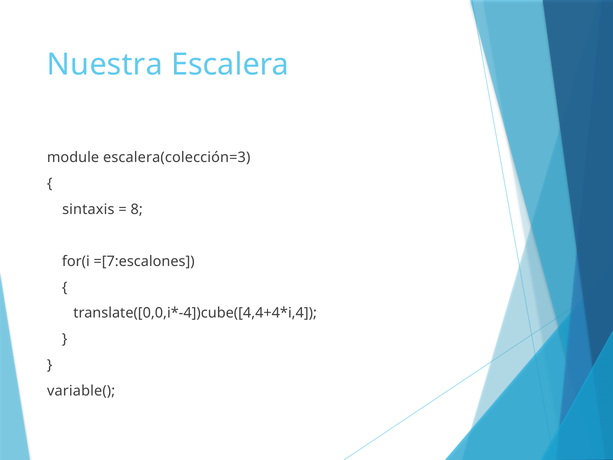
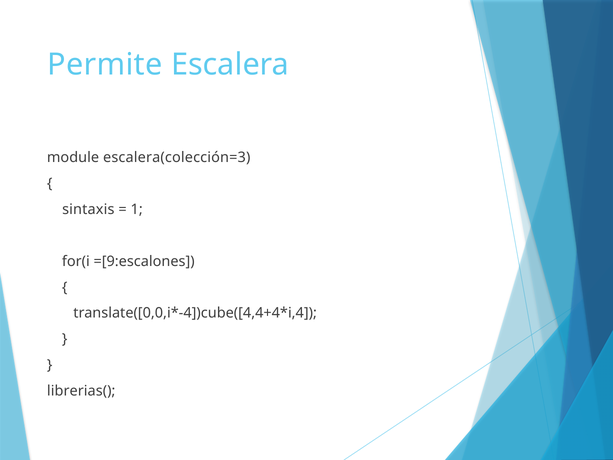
Nuestra: Nuestra -> Permite (105, 64)
8: 8 -> 1 (137, 209)
=[7:escalones: =[7:escalones -> =[9:escalones (144, 261)
variable(: variable( -> librerias( (81, 391)
